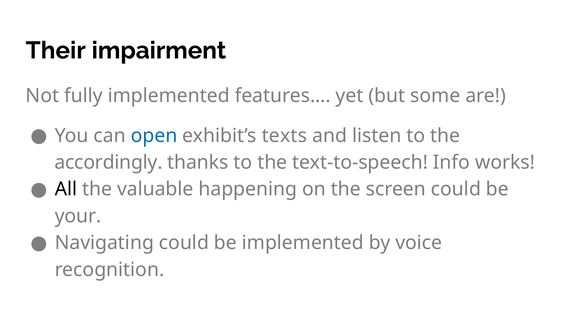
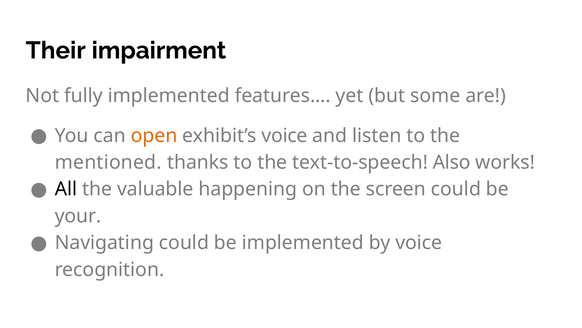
open colour: blue -> orange (154, 135)
exhibit’s texts: texts -> voice (285, 135)
accordingly: accordingly -> mentioned (108, 162)
Info: Info -> Also (452, 162)
